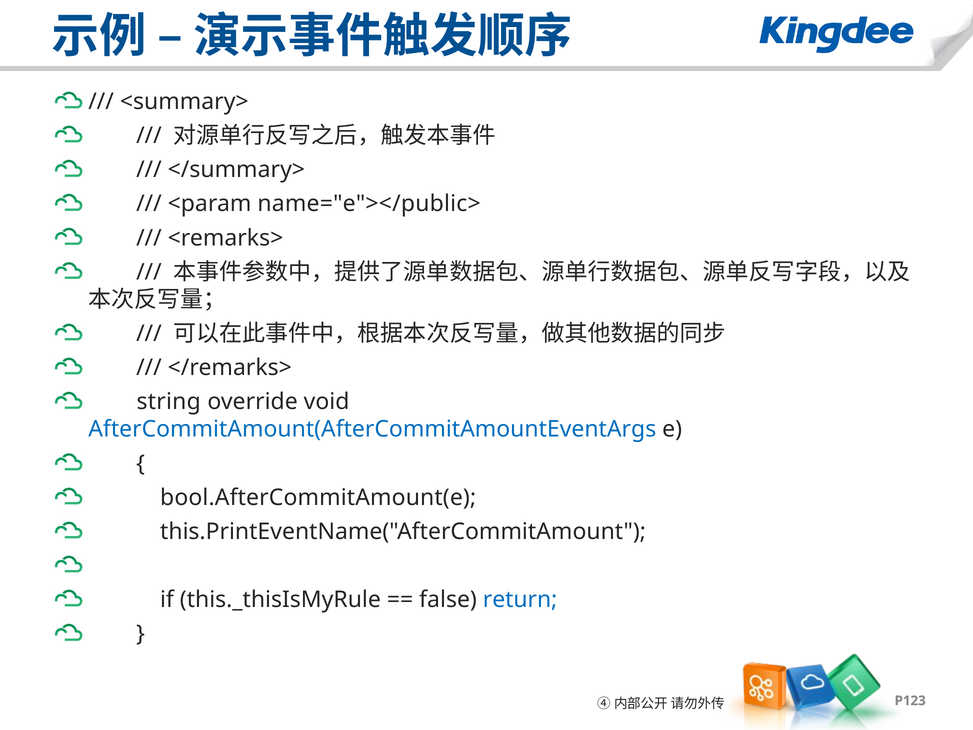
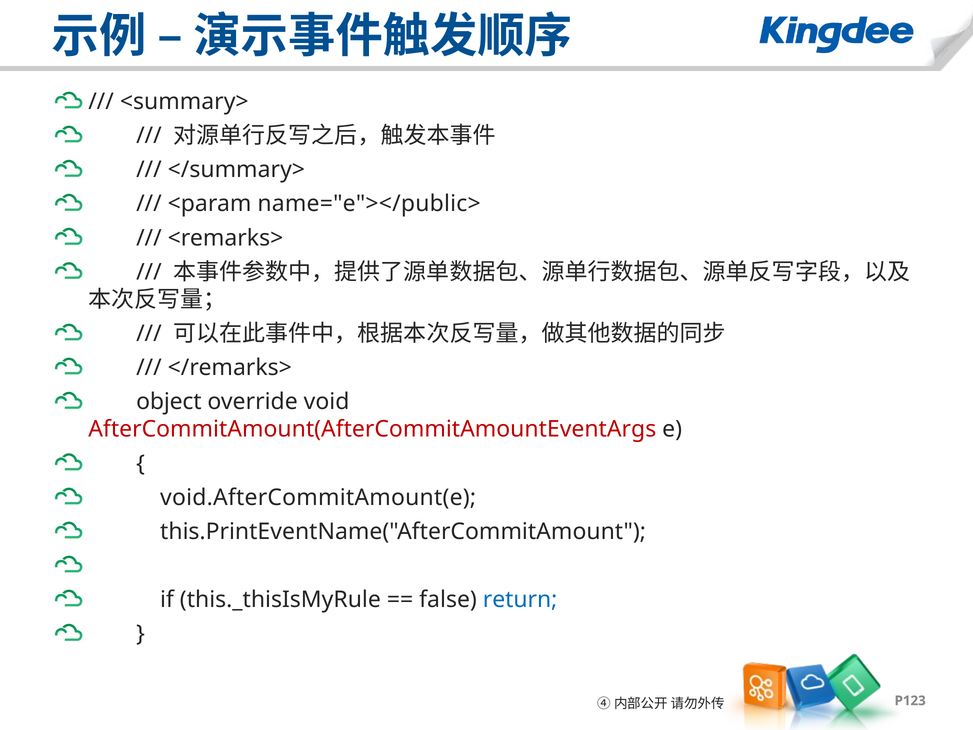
string: string -> object (169, 402)
AfterCommitAmount(AfterCommitAmountEventArgs colour: blue -> red (372, 429)
bool.AfterCommitAmount(e: bool.AfterCommitAmount(e -> void.AfterCommitAmount(e (318, 497)
